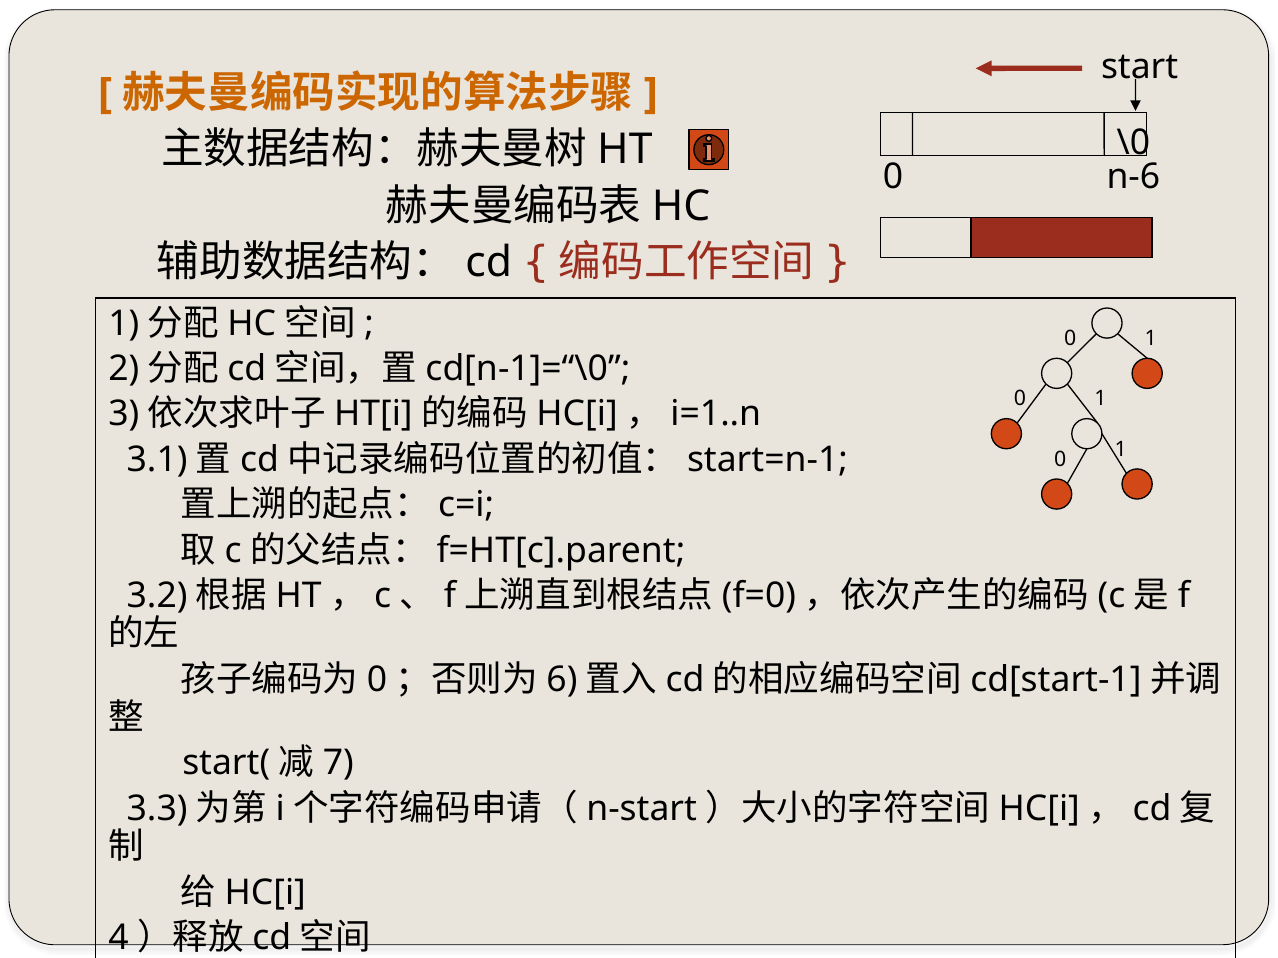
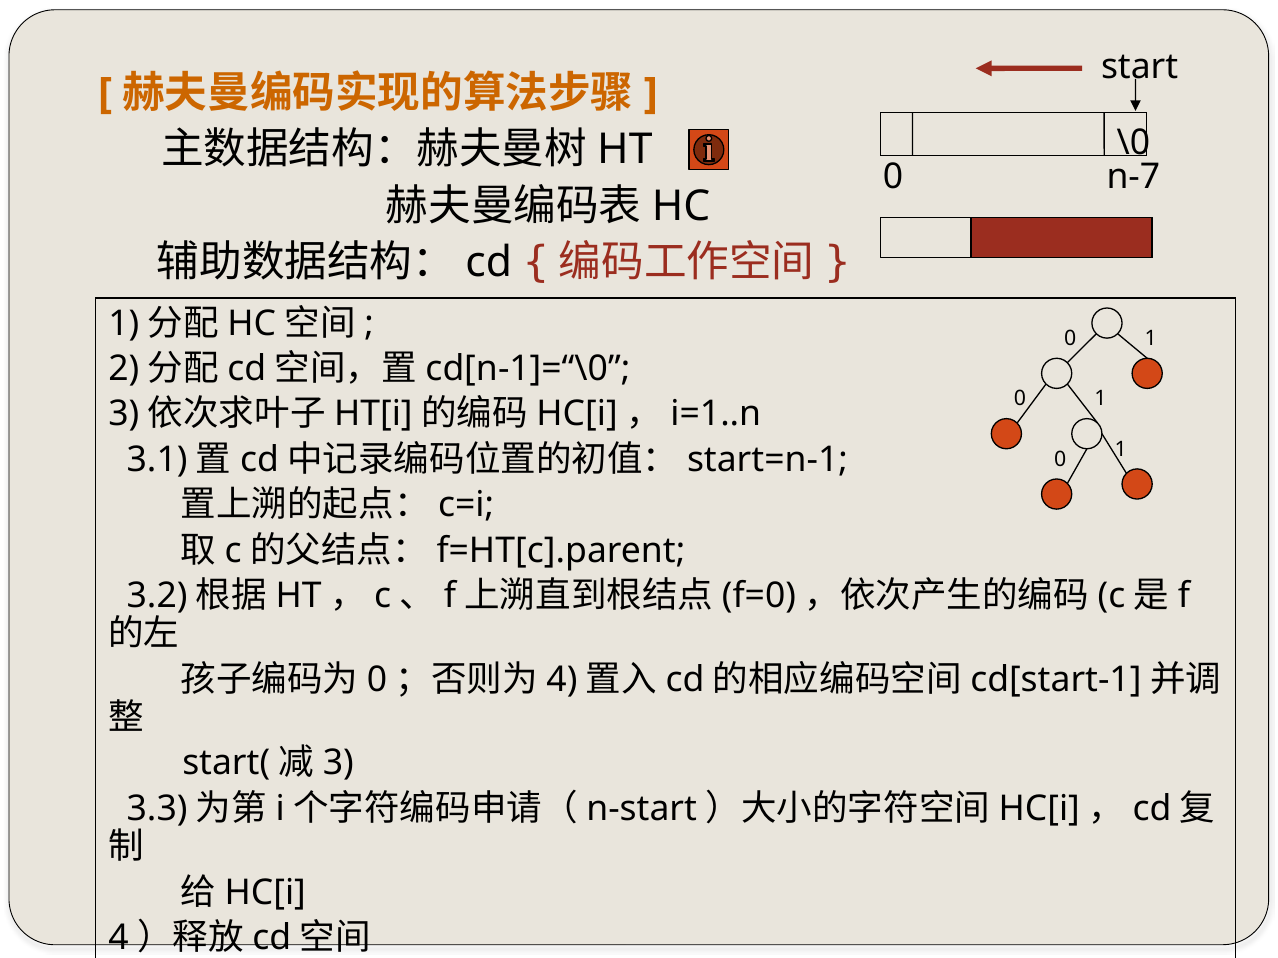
n-6: n-6 -> n-7 (1133, 177)
6: 6 -> 4 (562, 680)
7: 7 -> 3 (338, 764)
